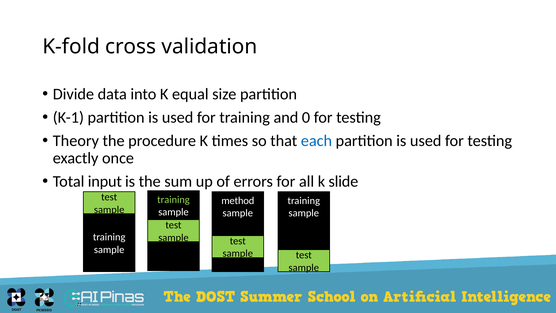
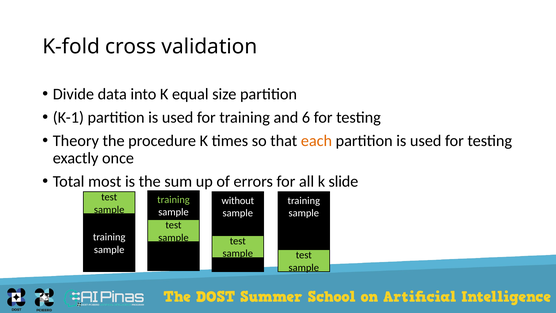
0: 0 -> 6 (306, 117)
each colour: blue -> orange (316, 141)
input: input -> most (105, 181)
method: method -> without (238, 200)
